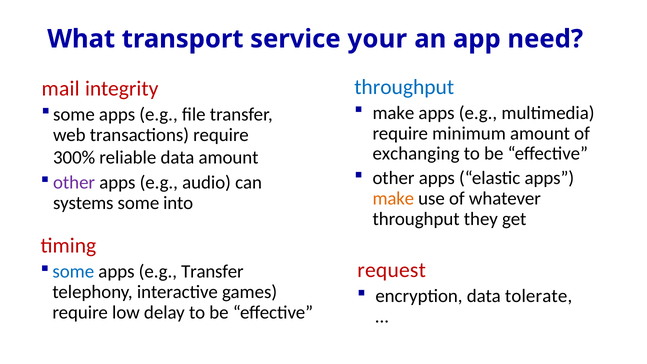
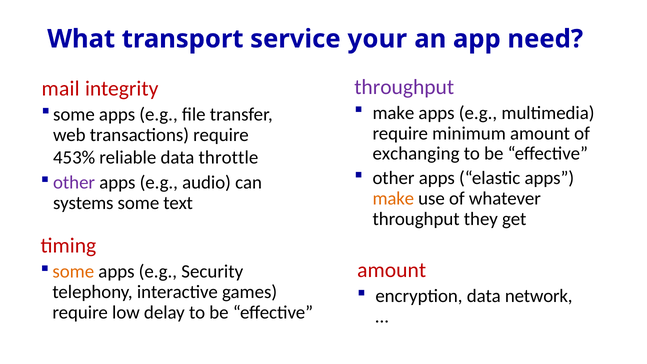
throughput colour: blue -> purple (404, 87)
300%: 300% -> 453% (74, 158)
data amount: amount -> throttle (228, 158)
into: into -> text (178, 203)
request: request -> amount (392, 270)
some colour: blue -> orange (73, 272)
e.g Transfer: Transfer -> Security (212, 272)
tolerate: tolerate -> network (539, 296)
